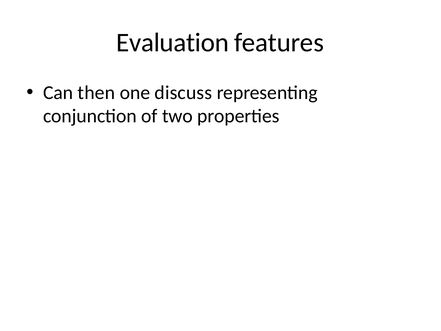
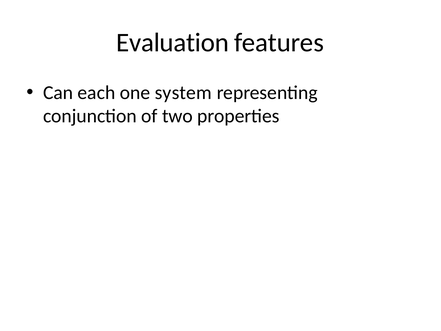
then: then -> each (96, 93)
discuss: discuss -> system (183, 93)
